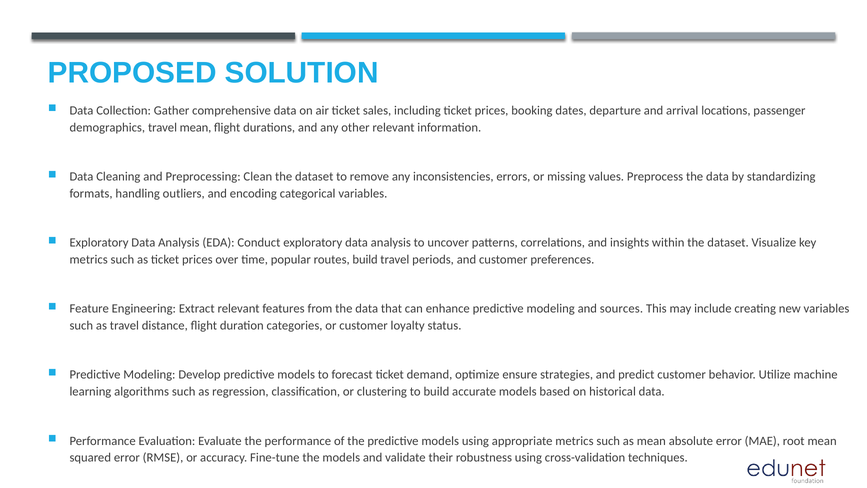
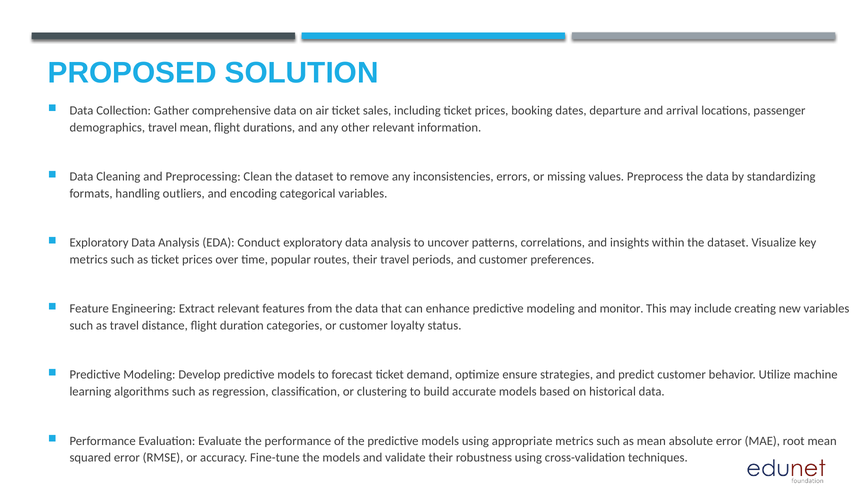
routes build: build -> their (365, 259)
sources: sources -> monitor (622, 309)
